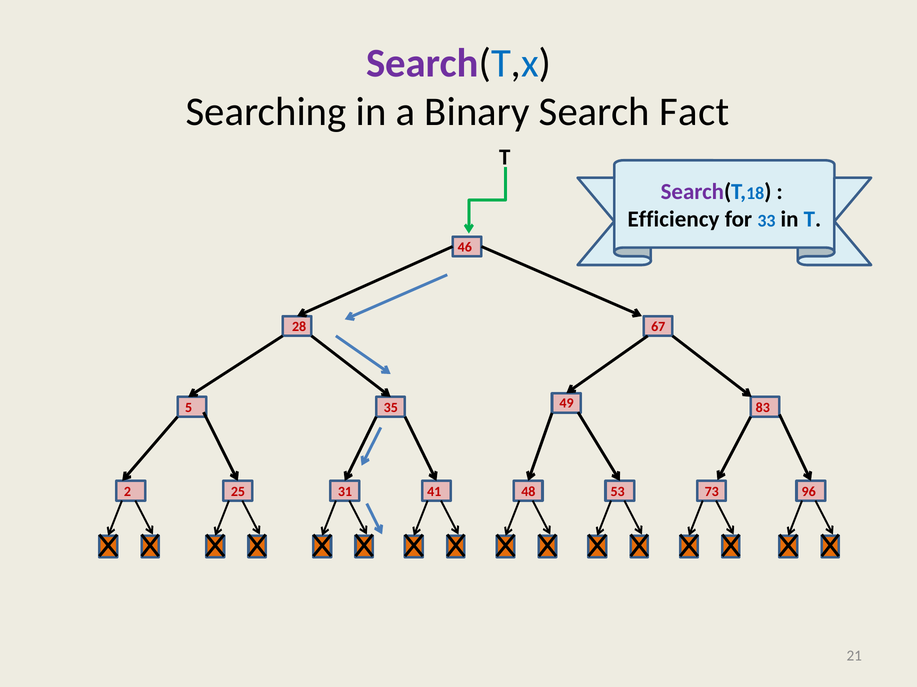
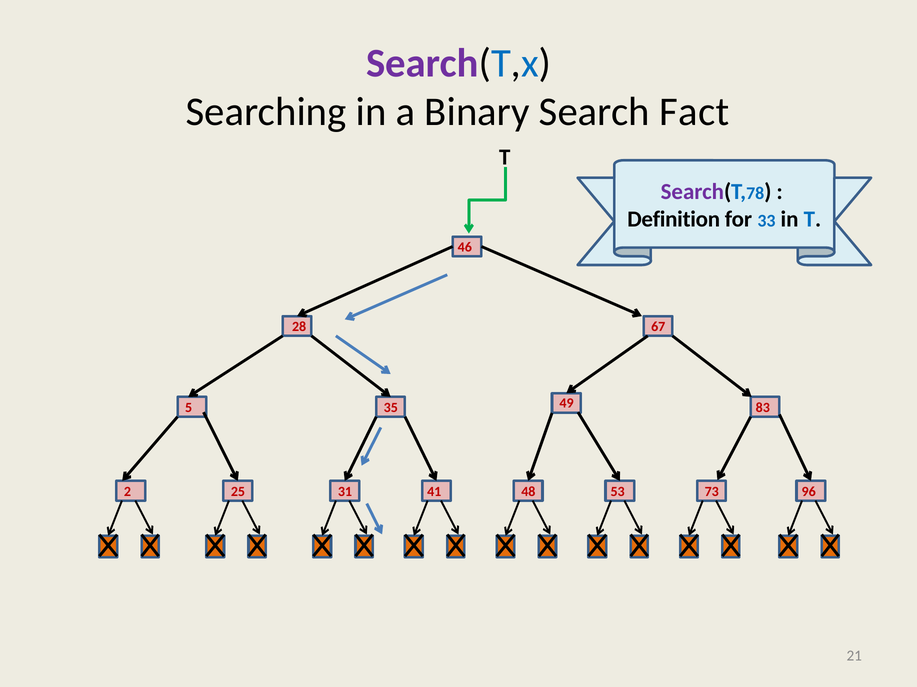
18: 18 -> 78 (755, 194)
Efficiency: Efficiency -> Definition (674, 219)
